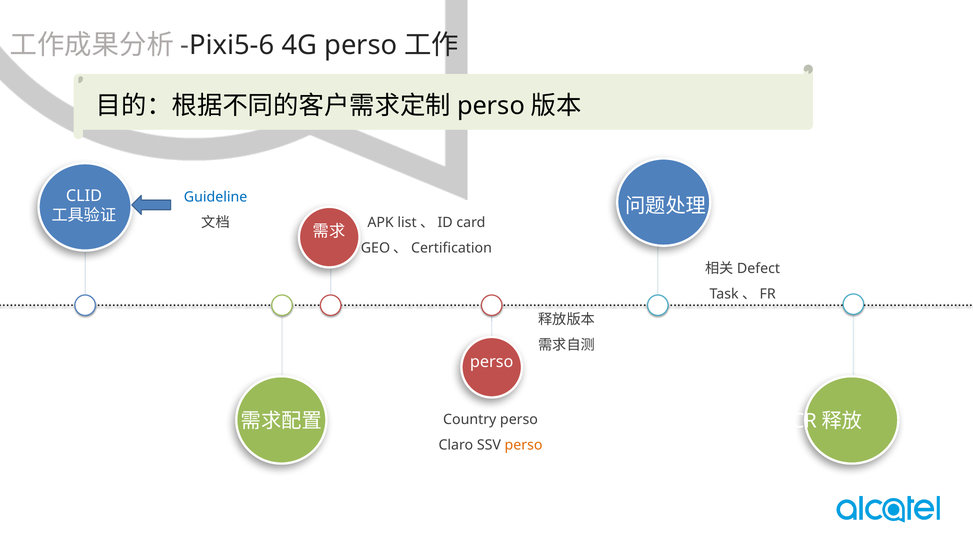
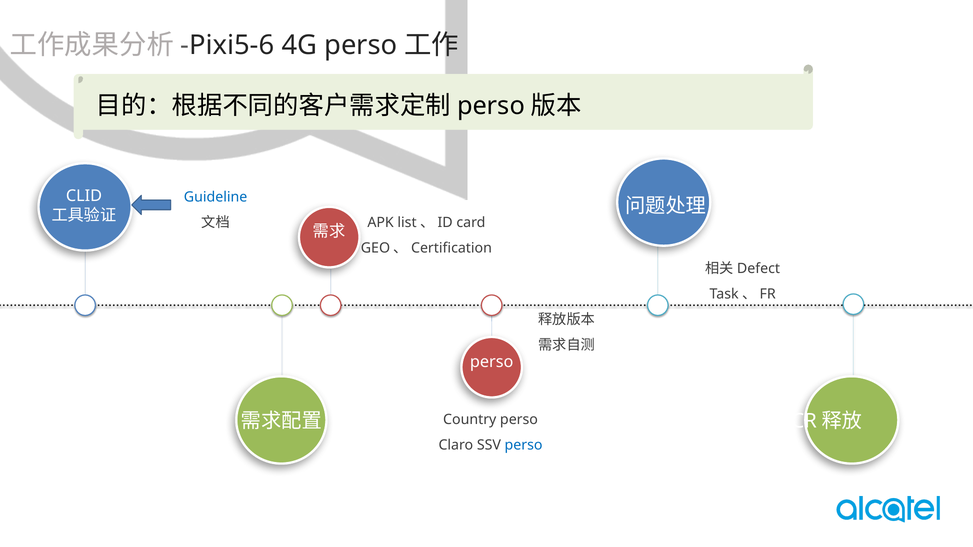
perso colour: orange -> blue (524, 445)
